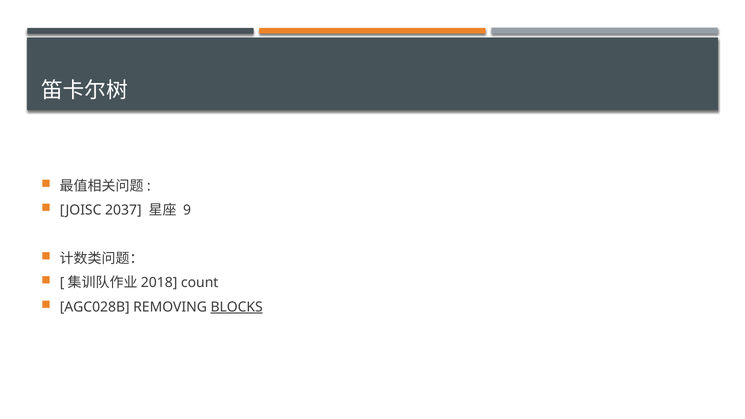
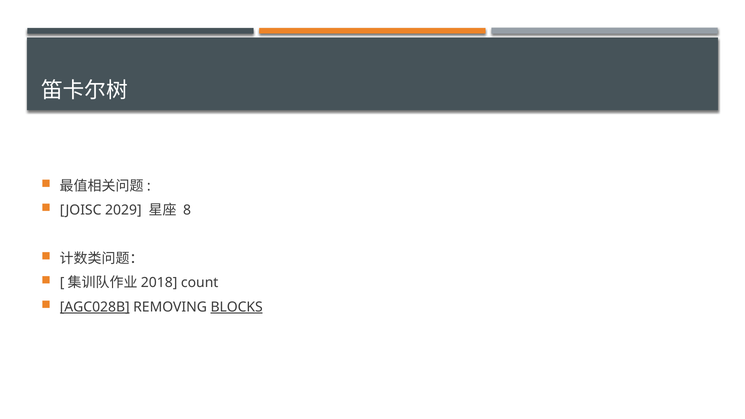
2037: 2037 -> 2029 (123, 210)
9: 9 -> 8 (187, 210)
AGC028B underline: none -> present (95, 307)
